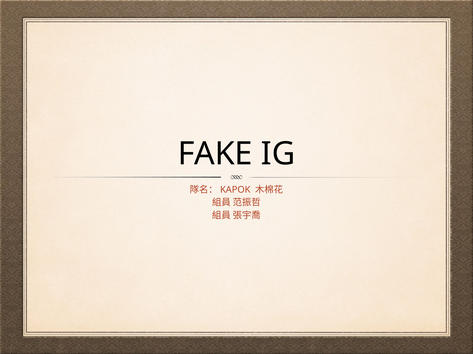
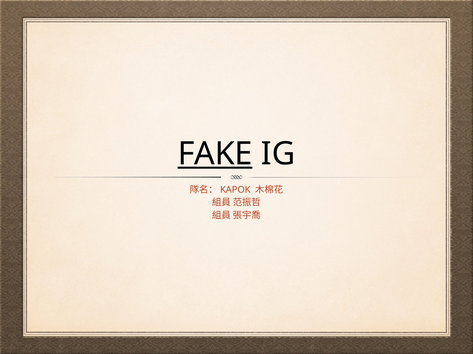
FAKE underline: none -> present (215, 154)
